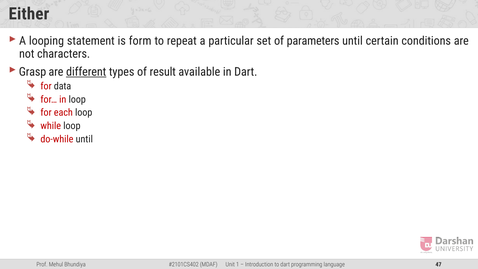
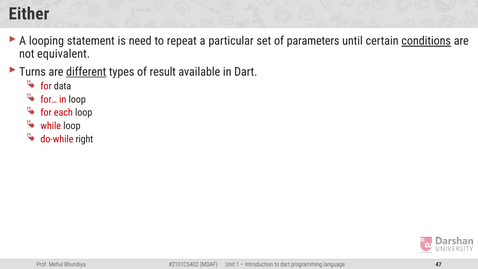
form: form -> need (140, 41)
conditions underline: none -> present (426, 41)
characters: characters -> equivalent (64, 54)
Grasp: Grasp -> Turns (32, 72)
do-while until: until -> right (84, 139)
